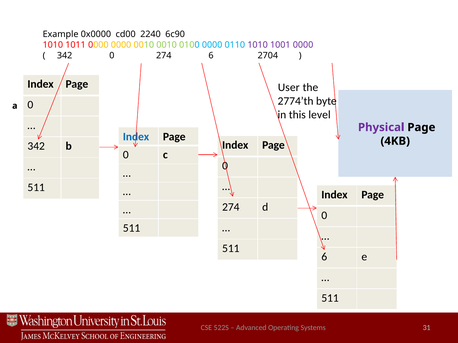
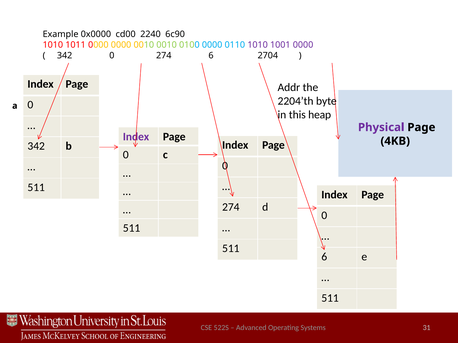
User: User -> Addr (289, 88)
2774’th: 2774’th -> 2204’th (296, 101)
level: level -> heap (320, 115)
Index colour: blue -> purple (136, 137)
